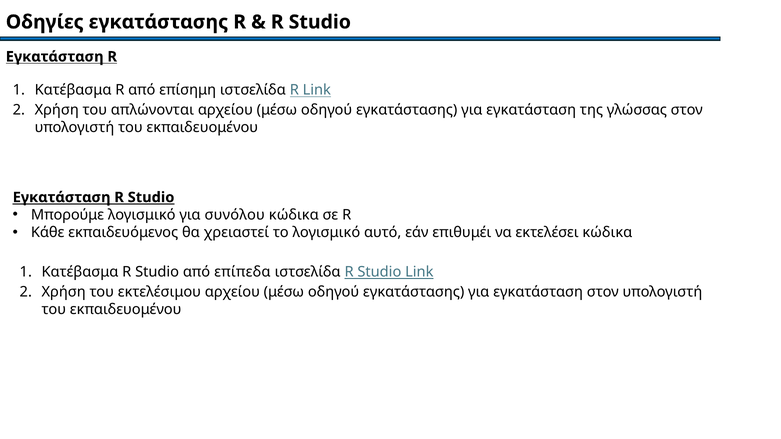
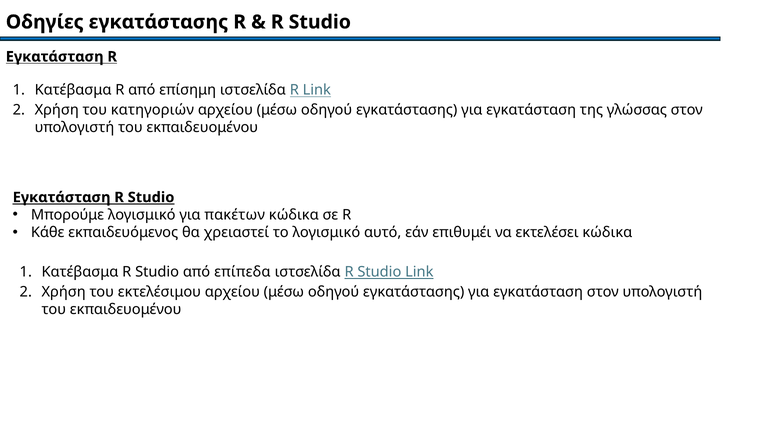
απλώνονται: απλώνονται -> κατηγοριών (152, 110)
συνόλου: συνόλου -> πακέτων (235, 215)
